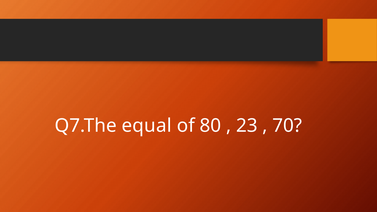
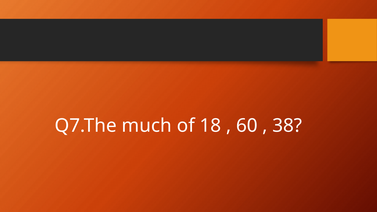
equal: equal -> much (147, 126)
80: 80 -> 18 (210, 126)
23: 23 -> 60 (247, 126)
70: 70 -> 38 (287, 126)
